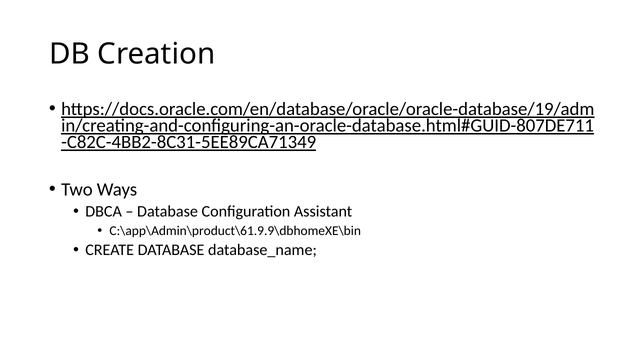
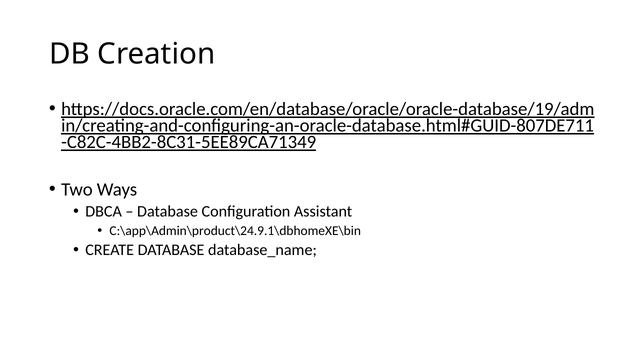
C:\app\Admin\product\61.9.9\dbhomeXE\bin: C:\app\Admin\product\61.9.9\dbhomeXE\bin -> C:\app\Admin\product\24.9.1\dbhomeXE\bin (235, 231)
